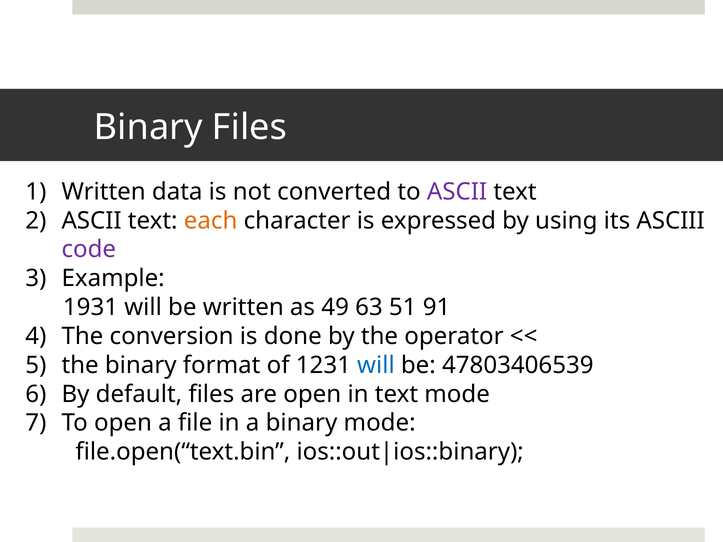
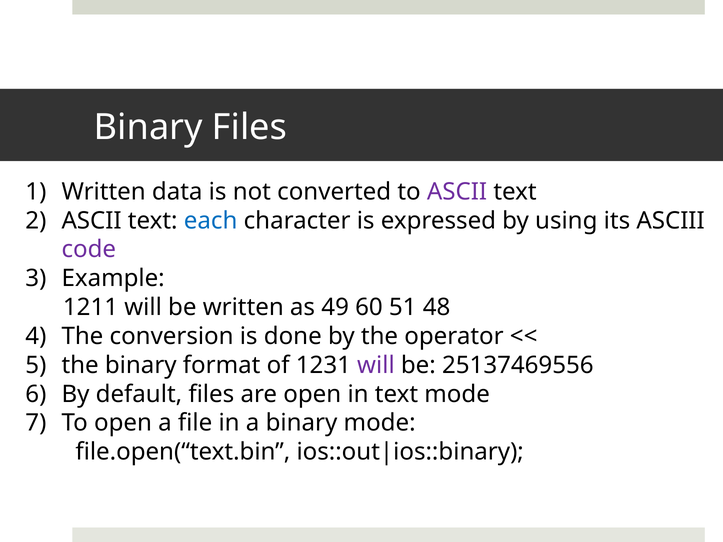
each colour: orange -> blue (211, 221)
1931: 1931 -> 1211 (91, 307)
63: 63 -> 60 (369, 307)
91: 91 -> 48 (437, 307)
will colour: blue -> purple (376, 365)
47803406539: 47803406539 -> 25137469556 (518, 365)
